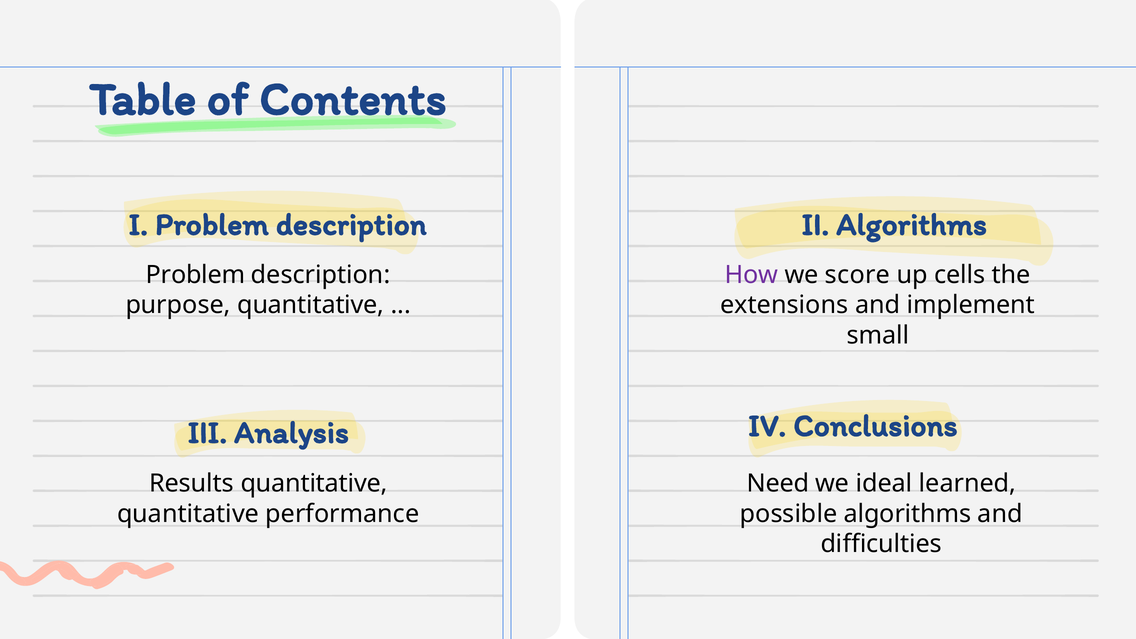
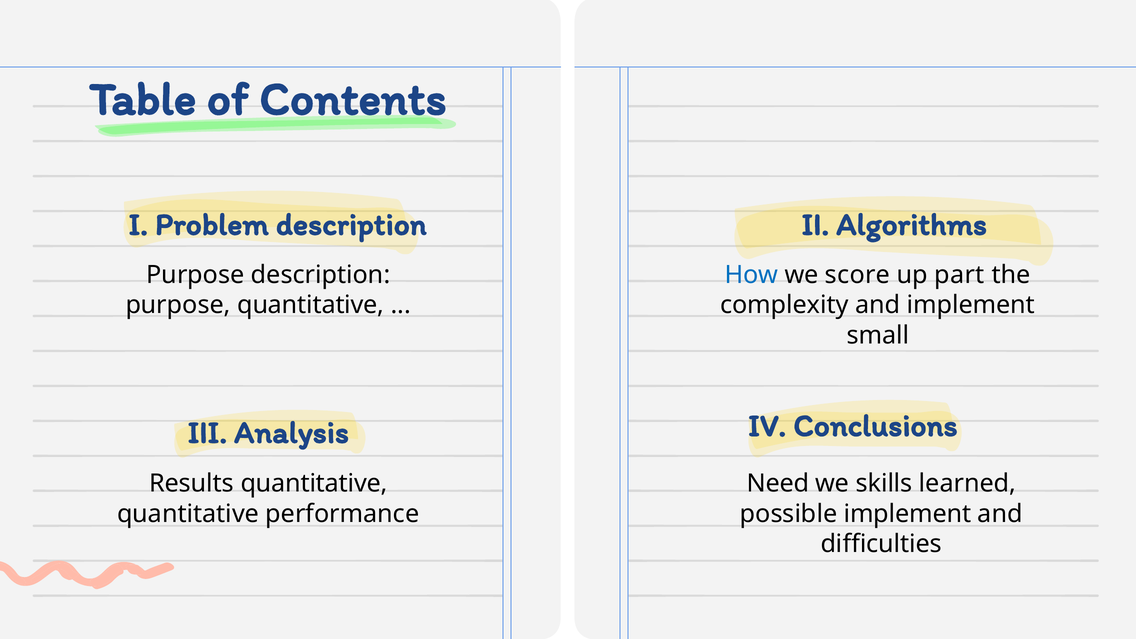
Problem: Problem -> Purpose (195, 275)
How colour: purple -> blue (752, 275)
cells: cells -> part (959, 275)
extensions: extensions -> complexity (784, 305)
ideal: ideal -> skills (884, 483)
possible algorithms: algorithms -> implement (907, 514)
